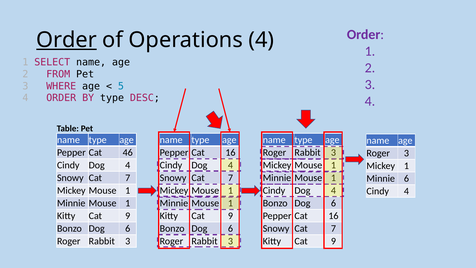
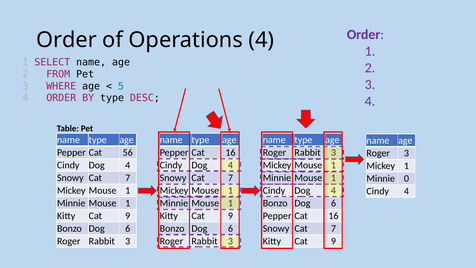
Order underline: present -> none (66, 40)
46: 46 -> 56 (128, 152)
Minnie 6: 6 -> 0 (406, 178)
